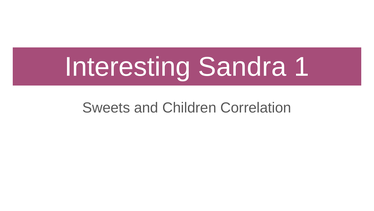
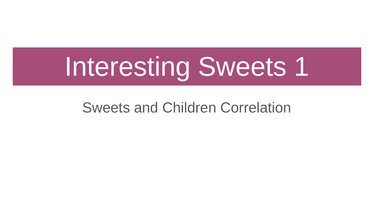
Interesting Sandra: Sandra -> Sweets (242, 67)
